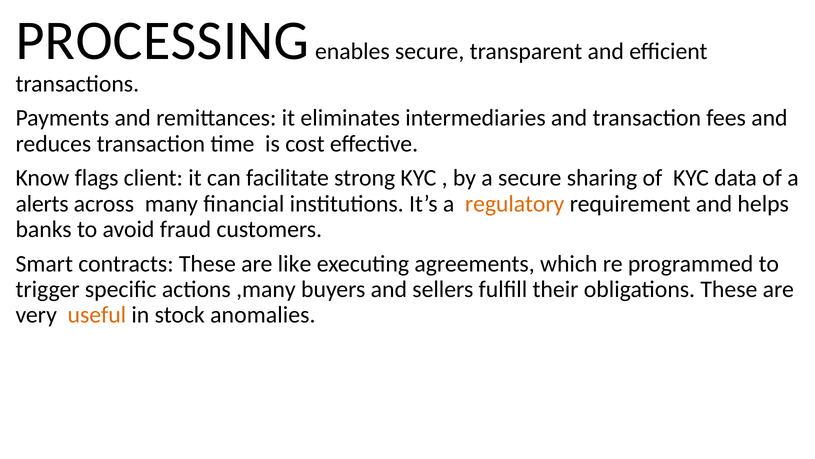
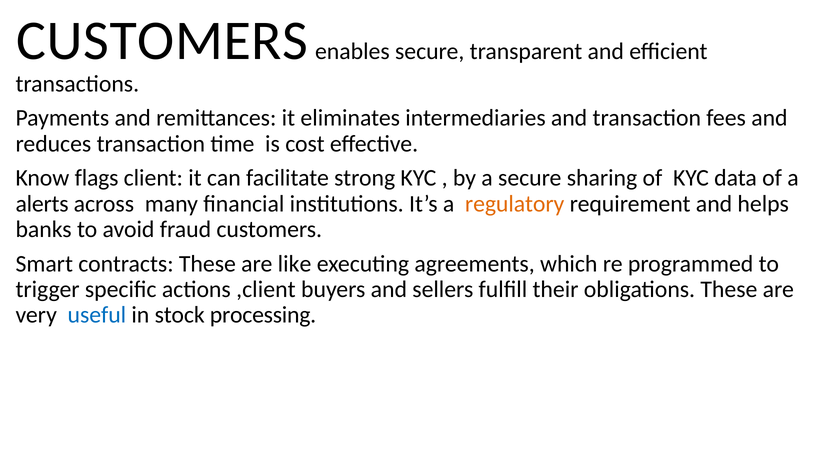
PROCESSING: PROCESSING -> CUSTOMERS (162, 41)
,many: ,many -> ,client (266, 289)
useful colour: orange -> blue (97, 315)
anomalies: anomalies -> processing (263, 315)
